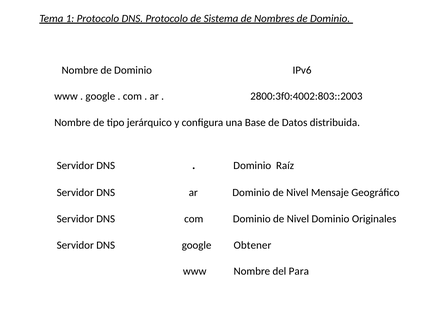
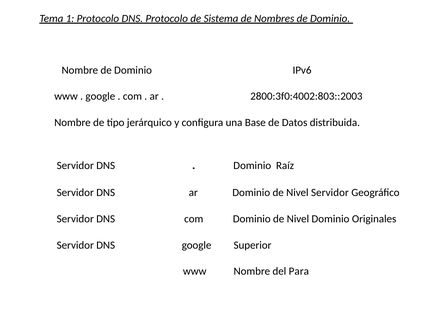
Nivel Mensaje: Mensaje -> Servidor (330, 193)
Obtener: Obtener -> Superior (253, 245)
